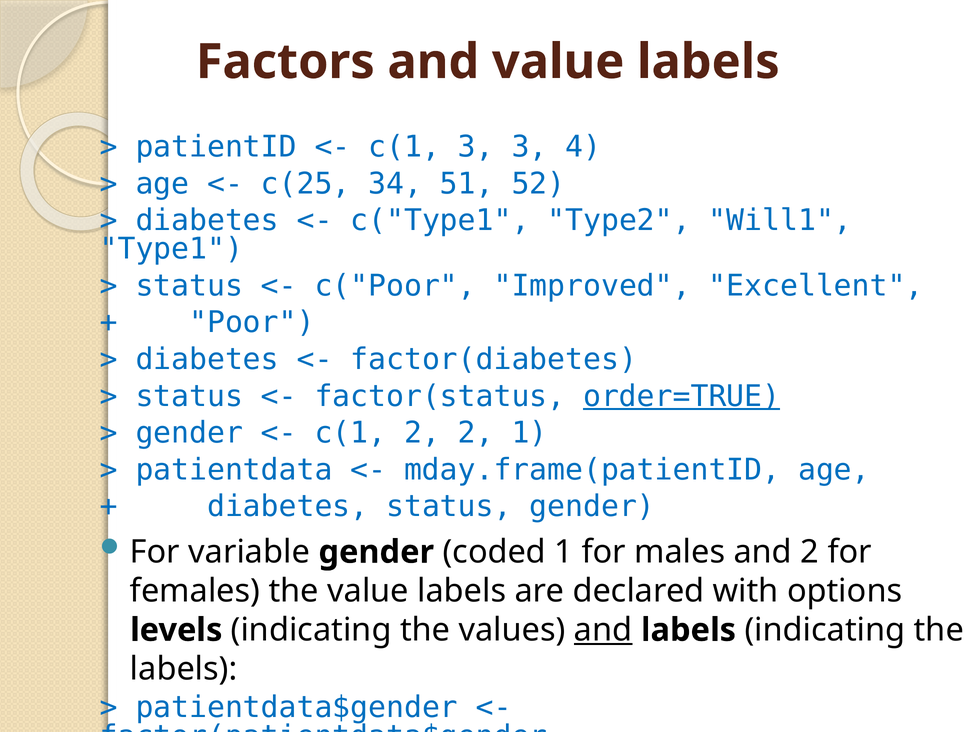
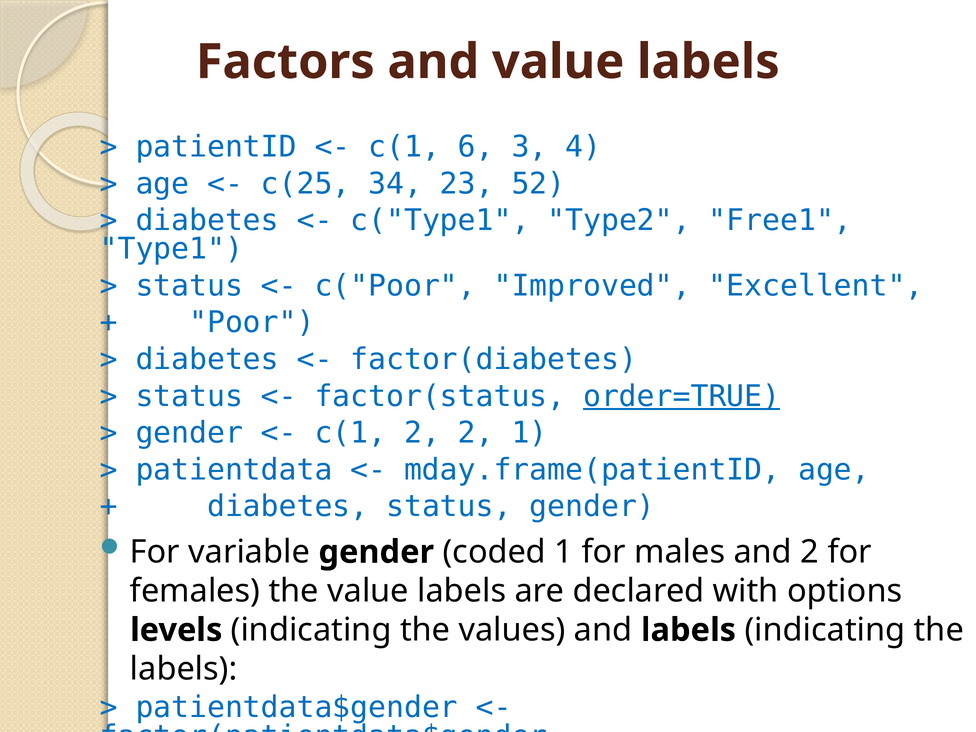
c(1 3: 3 -> 6 (476, 147)
51: 51 -> 23 (467, 184)
Will1: Will1 -> Free1 (780, 220)
and underline: present -> none (603, 630)
